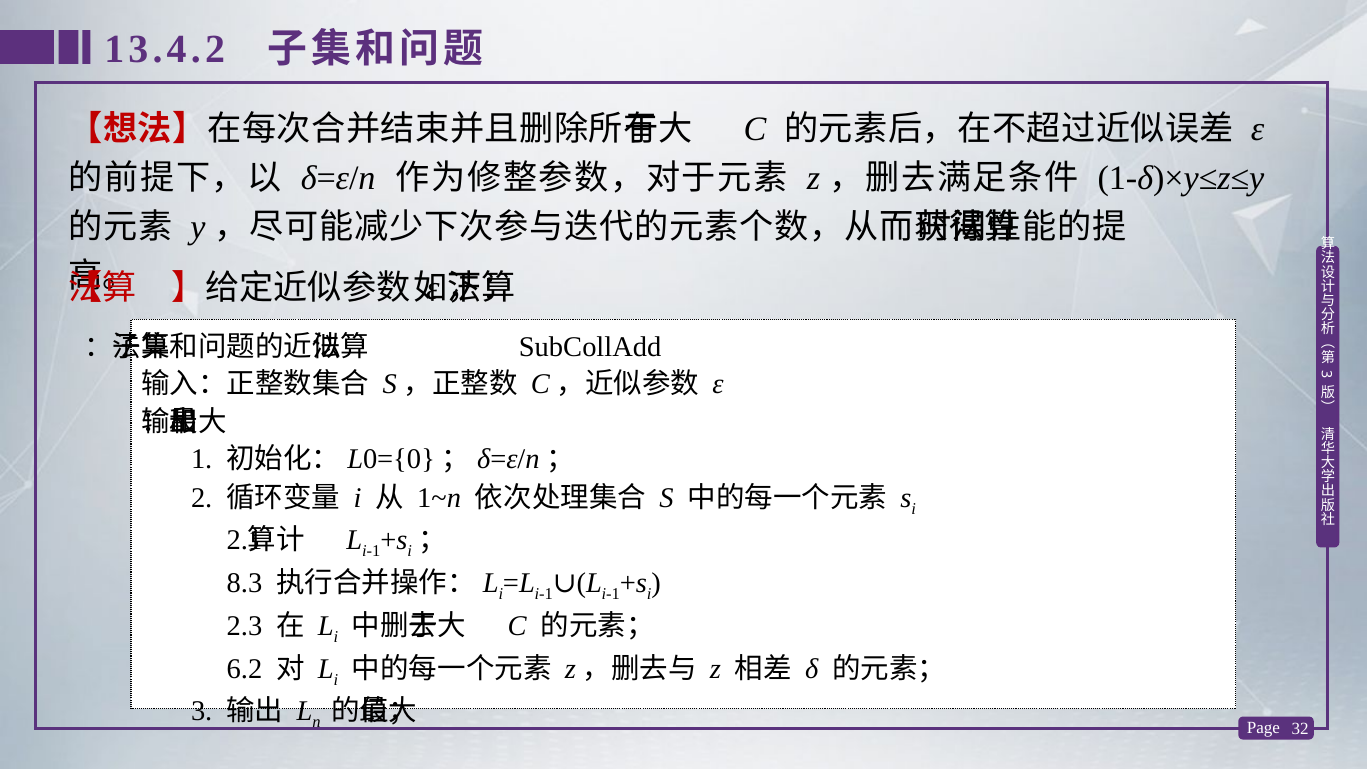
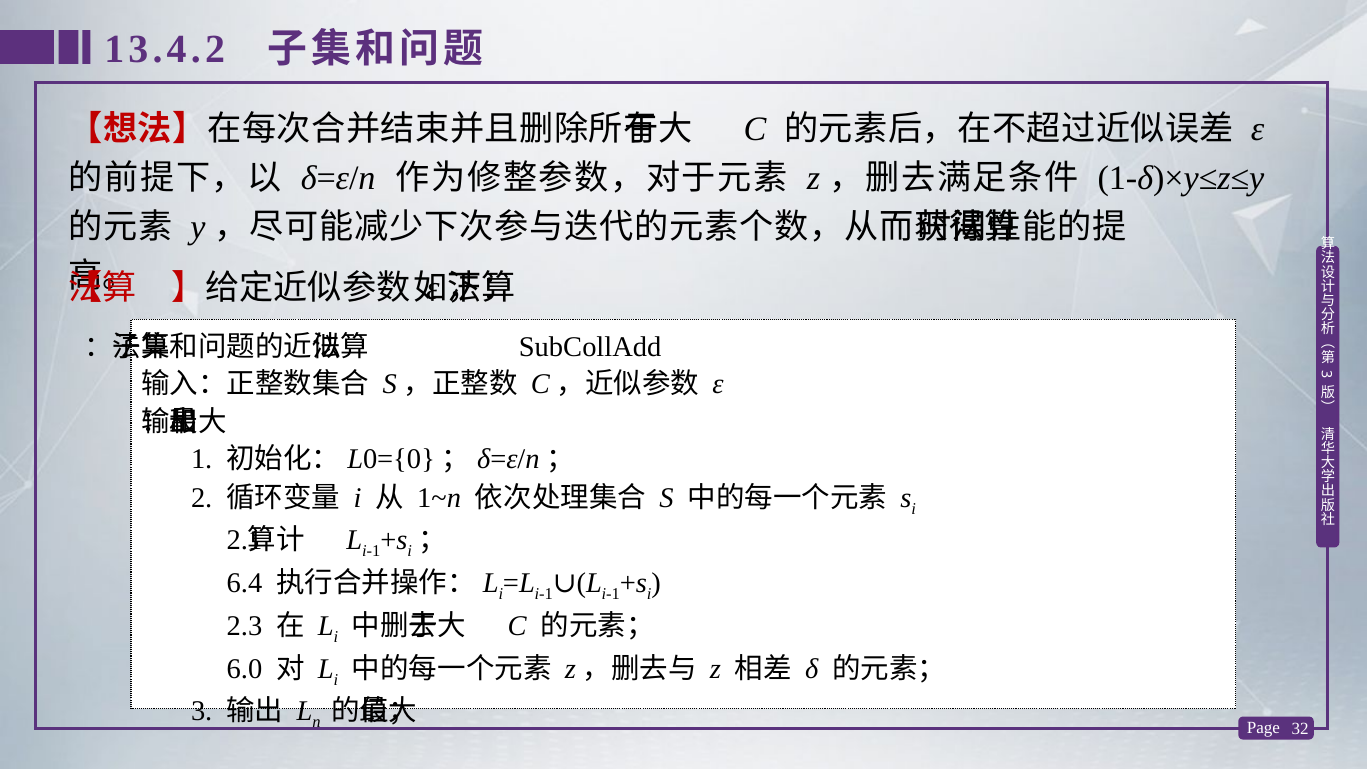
8.3: 8.3 -> 6.4 (245, 583)
6.2: 6.2 -> 6.0 (245, 669)
